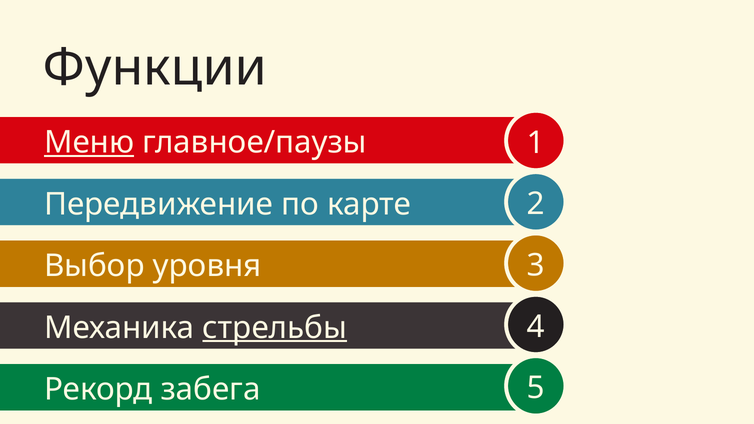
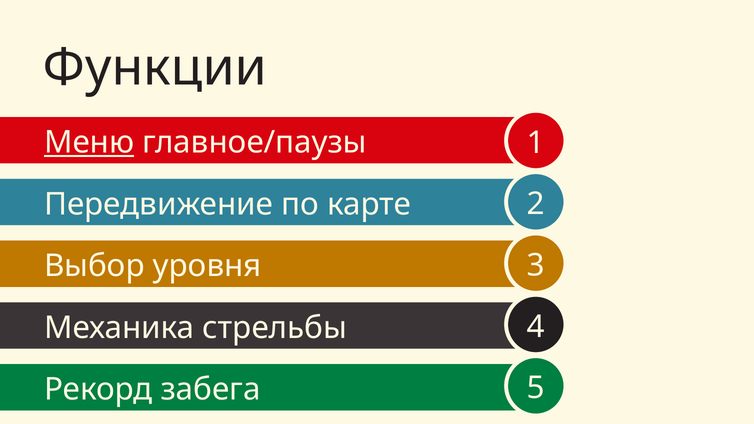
стрельбы underline: present -> none (275, 328)
